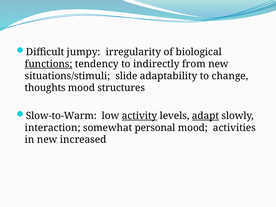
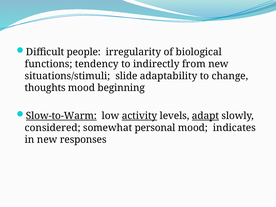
jumpy: jumpy -> people (84, 52)
functions underline: present -> none (49, 64)
structures: structures -> beginning (121, 88)
Slow-to-Warm underline: none -> present (61, 116)
interaction: interaction -> considered (53, 128)
activities: activities -> indicates (234, 128)
increased: increased -> responses (83, 140)
